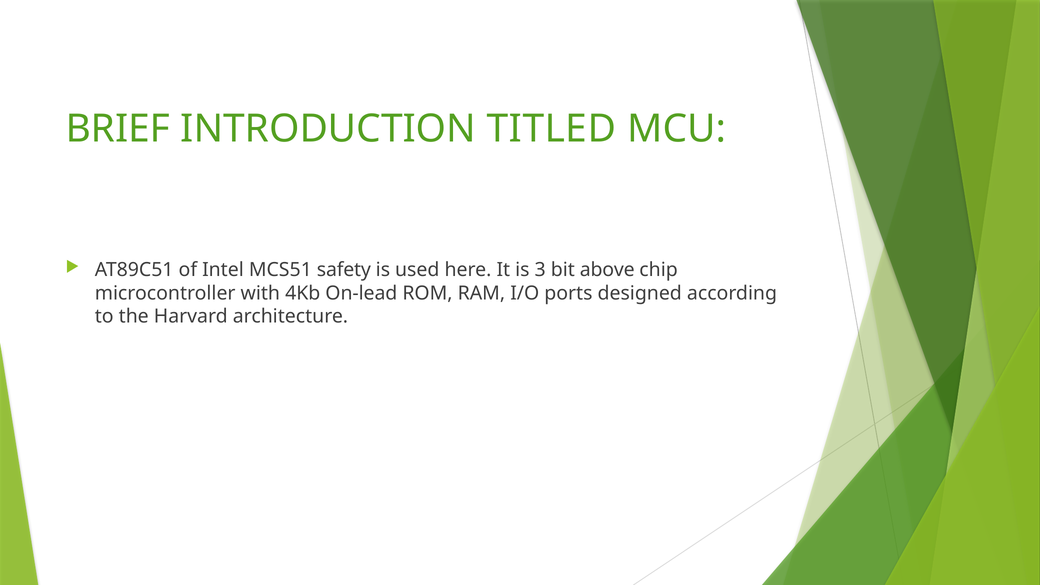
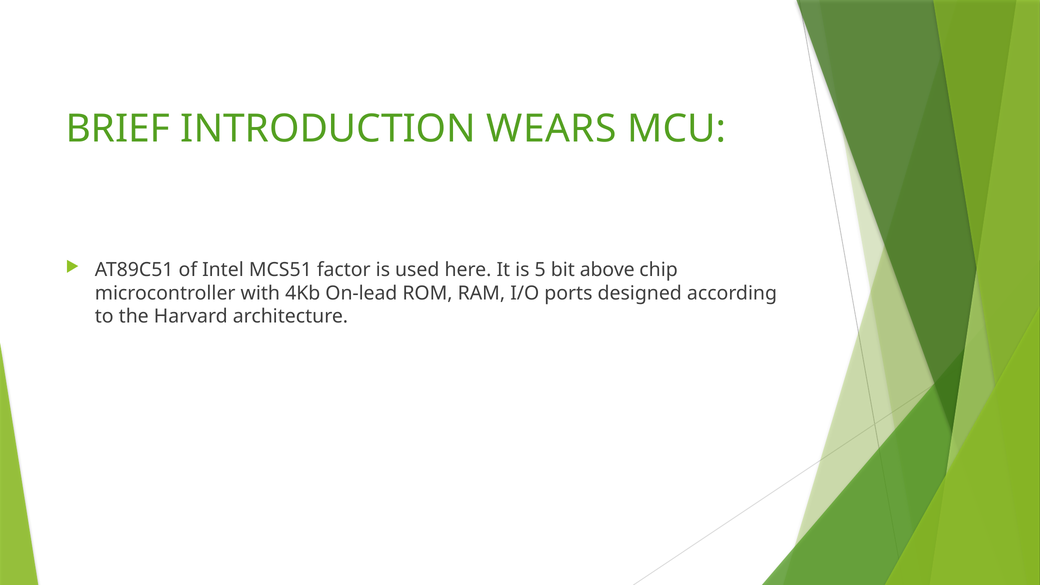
TITLED: TITLED -> WEARS (551, 129)
safety: safety -> factor (344, 270)
3: 3 -> 5 (540, 270)
